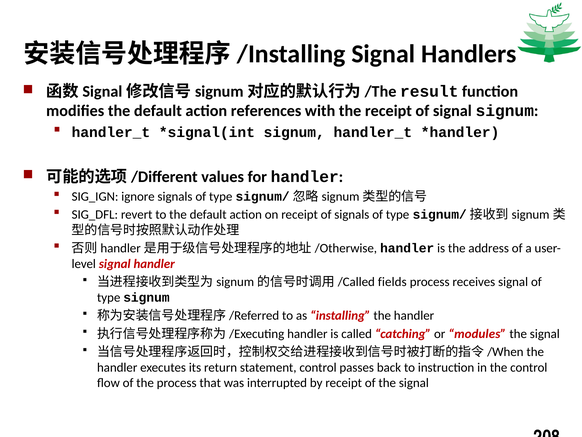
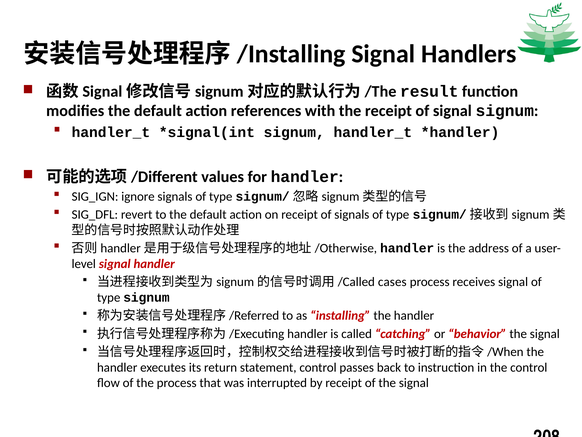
fields: fields -> cases (392, 282)
modules: modules -> behavior (477, 333)
